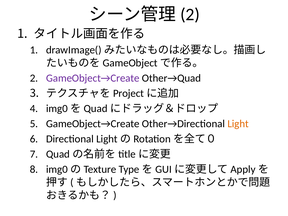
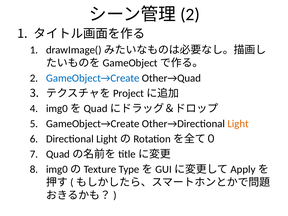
GameObject→Create colour: purple -> blue (93, 78)
